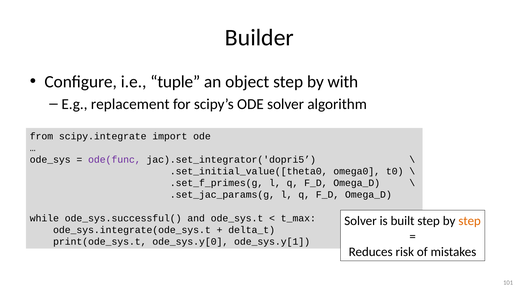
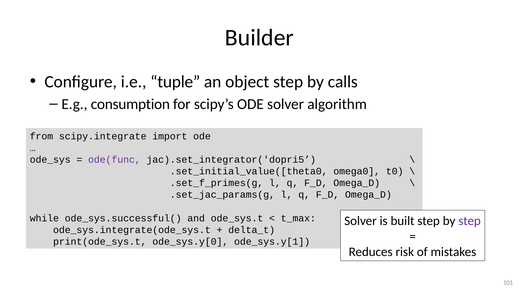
with: with -> calls (343, 82)
replacement: replacement -> consumption (130, 104)
step colour: orange -> purple (470, 221)
